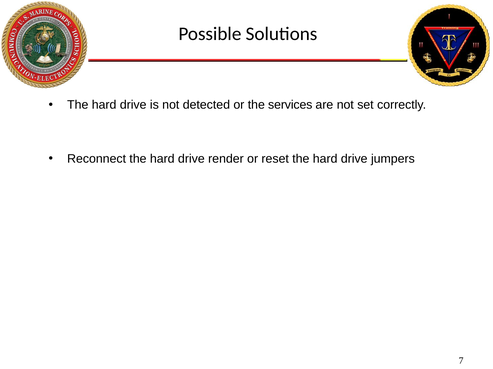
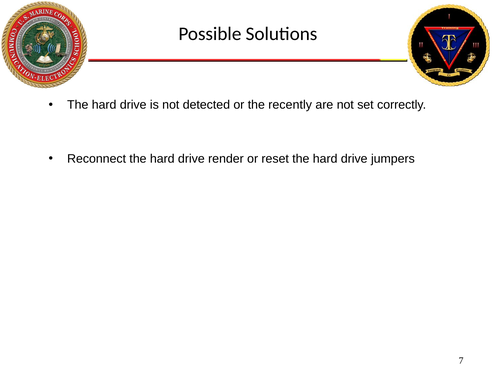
services: services -> recently (290, 105)
